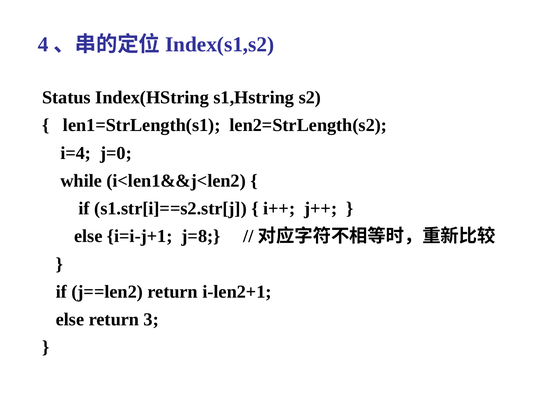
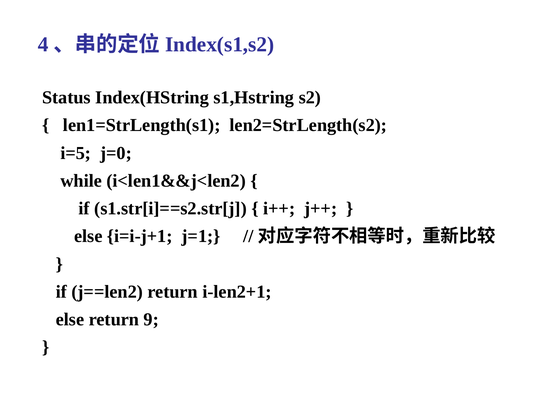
i=4: i=4 -> i=5 (76, 153)
j=8: j=8 -> j=1 (201, 236)
3: 3 -> 9 (151, 320)
